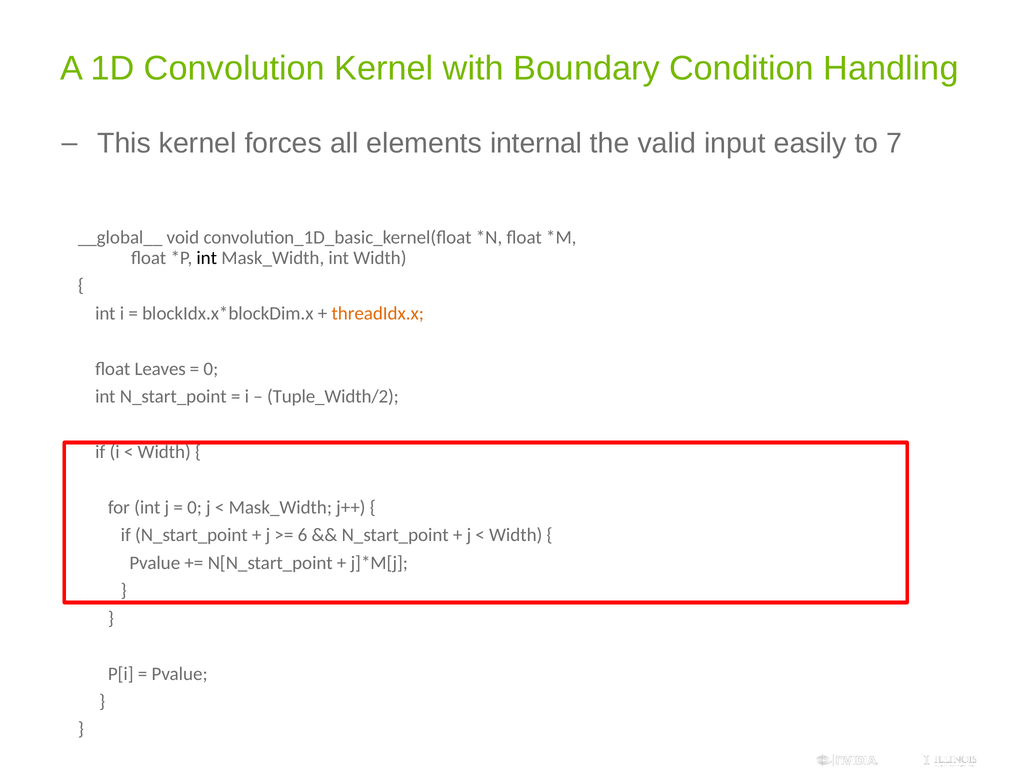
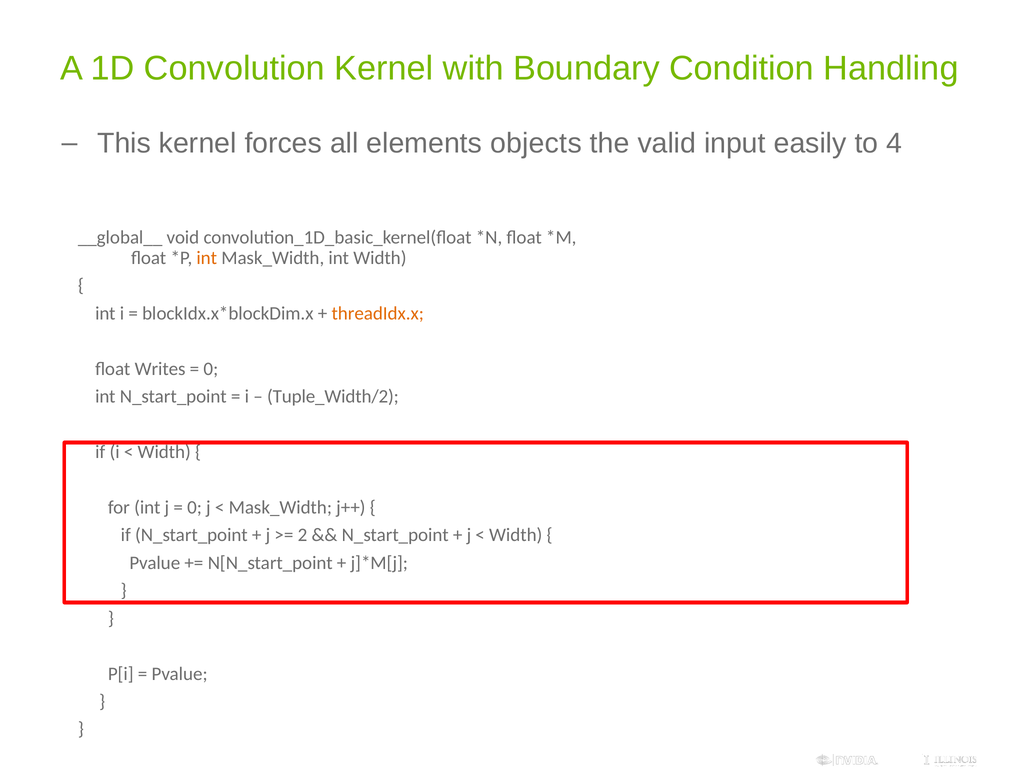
internal: internal -> objects (536, 143)
7: 7 -> 4 (894, 143)
int colour: black -> orange (207, 258)
Leaves: Leaves -> Writes (160, 369)
6: 6 -> 2 (302, 535)
